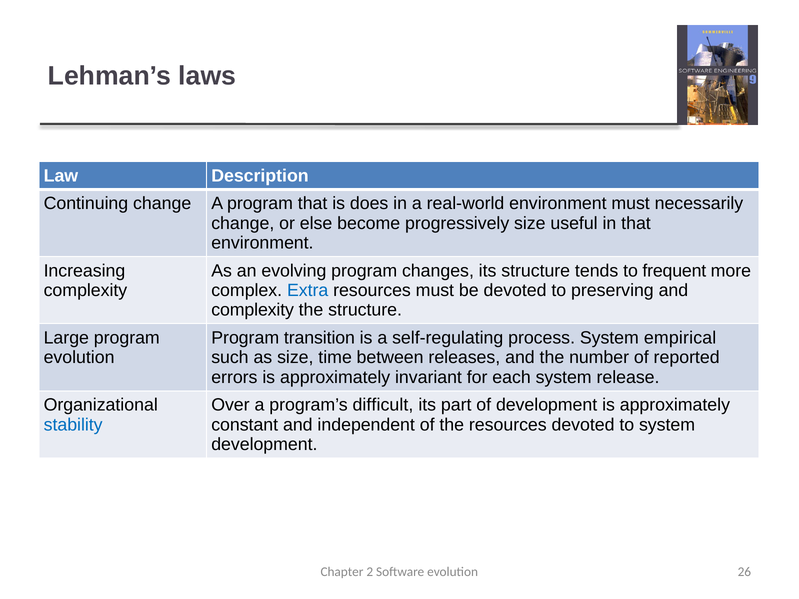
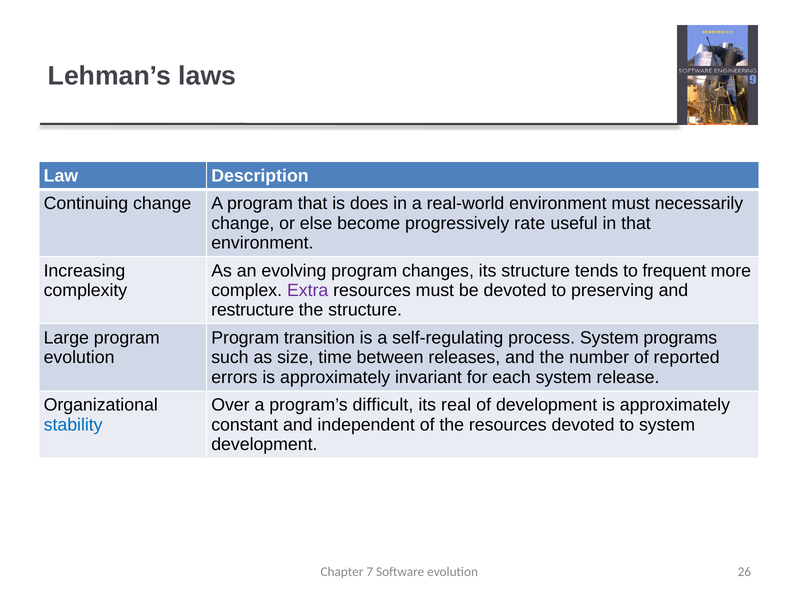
progressively size: size -> rate (530, 223)
Extra colour: blue -> purple (308, 290)
complexity: complexity -> restructure (253, 310)
empirical: empirical -> programs (680, 338)
part: part -> real (456, 405)
2: 2 -> 7 (370, 572)
